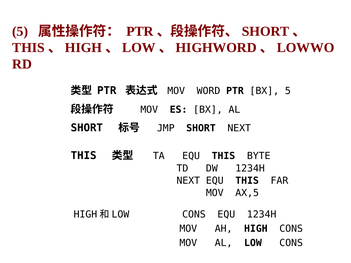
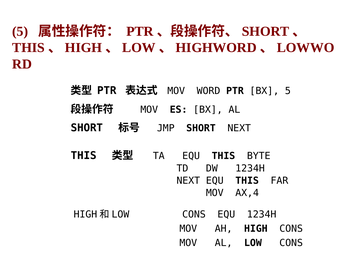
AX,5: AX,5 -> AX,4 (247, 193)
